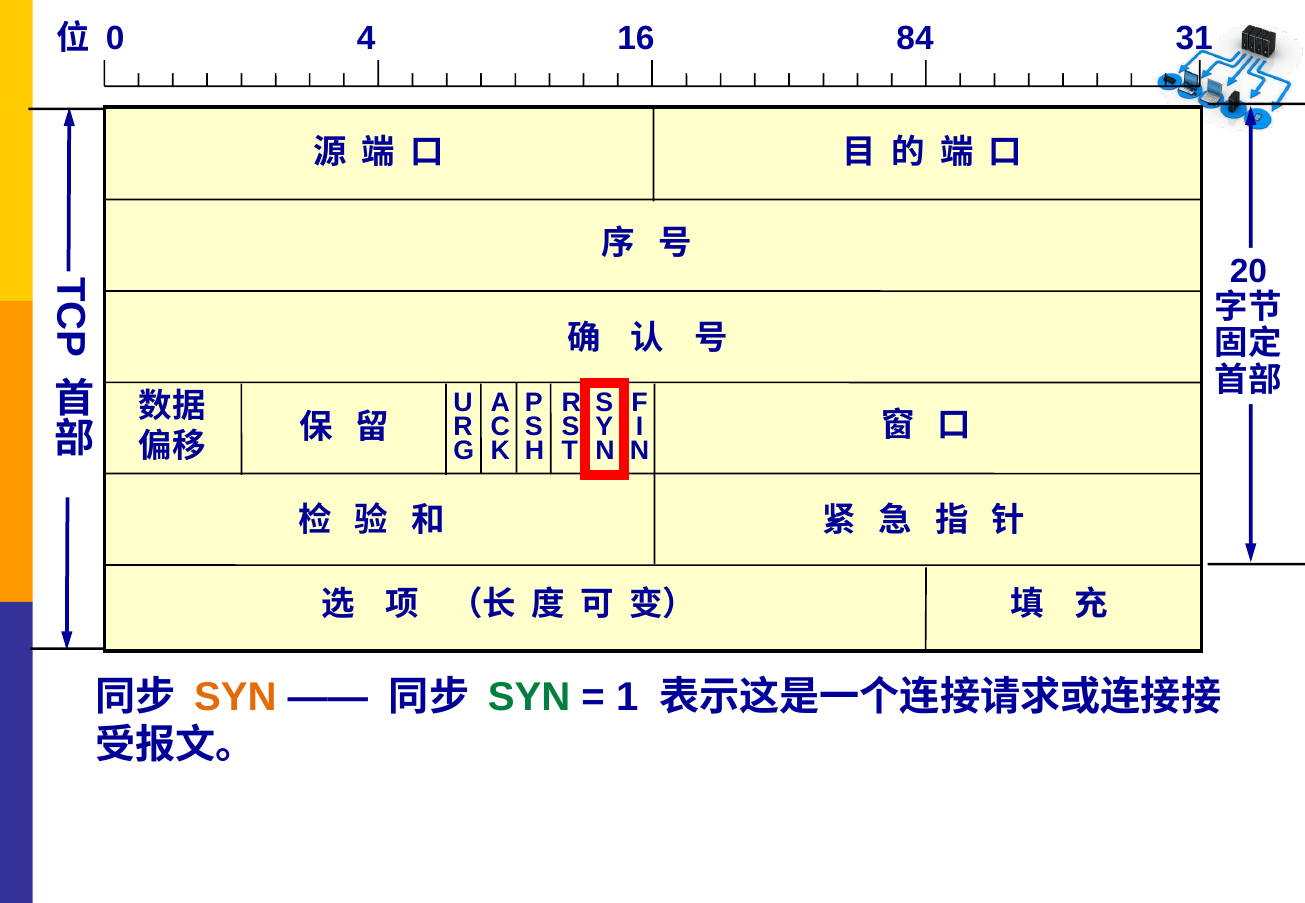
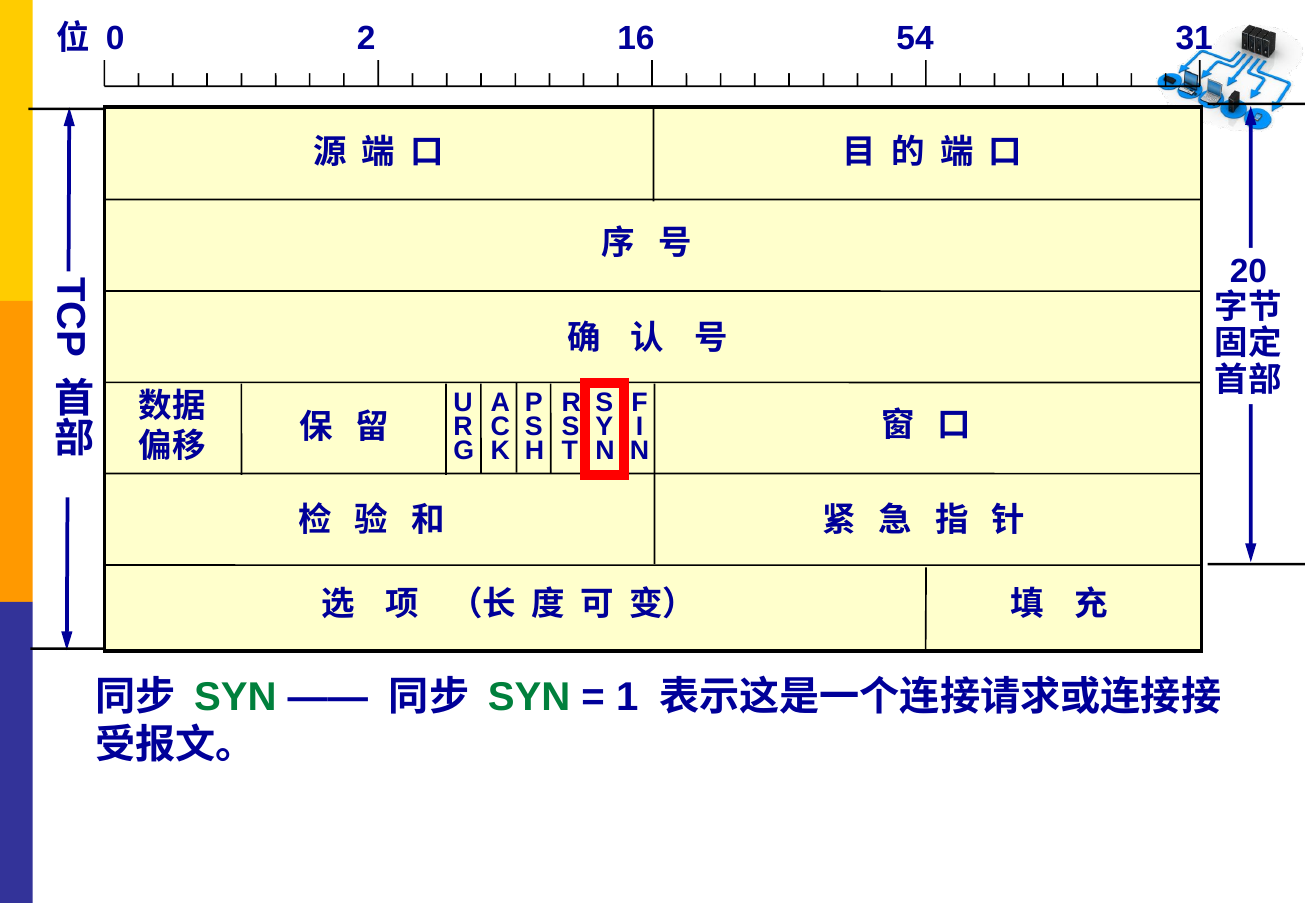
4: 4 -> 2 (366, 39)
84: 84 -> 54 (915, 39)
SYN colour: orange -> green (235, 698)
